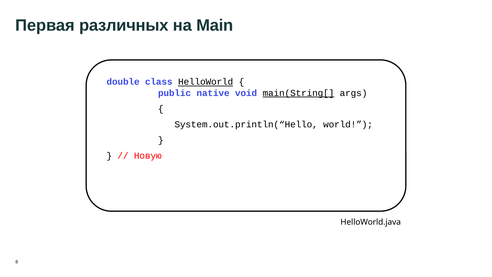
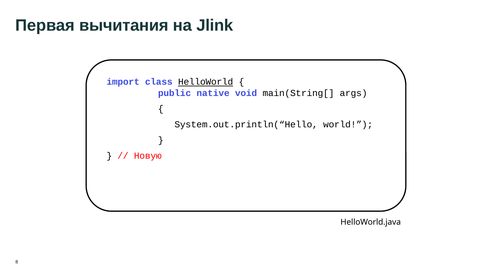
различных: различных -> вычитания (124, 25)
Main: Main -> Jlink (215, 25)
double: double -> import (123, 82)
main(String[ underline: present -> none (298, 93)
